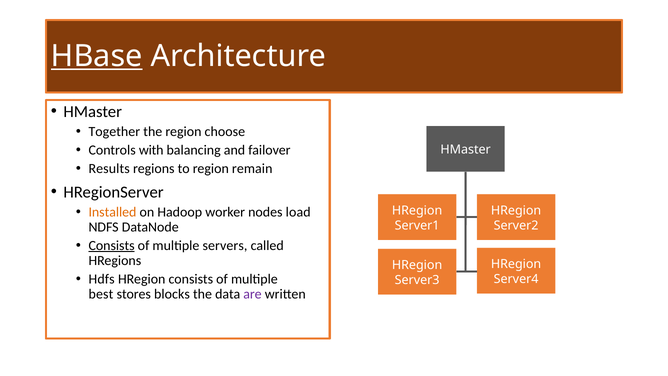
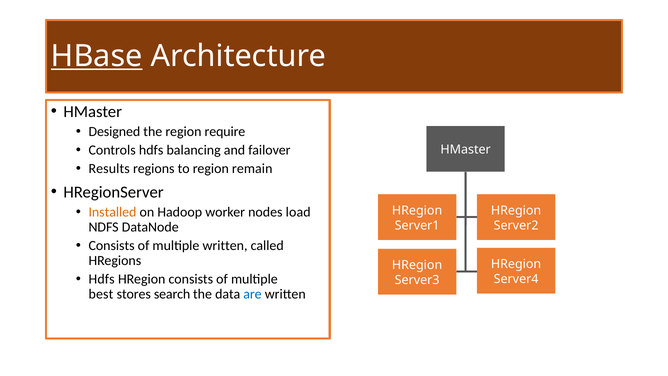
Together: Together -> Designed (114, 131)
choose: choose -> require (225, 131)
Controls with: with -> hdfs (151, 150)
Consists underline: present -> none (112, 245)
multiple servers: servers -> written (225, 245)
blocks: blocks -> search (172, 294)
are colour: purple -> blue (253, 294)
